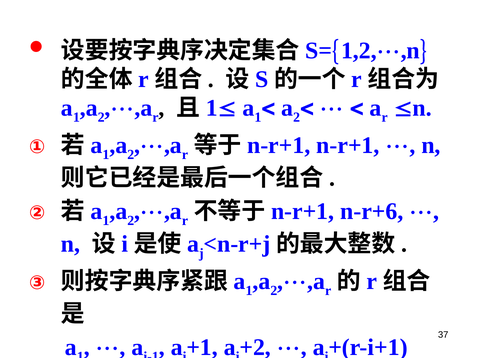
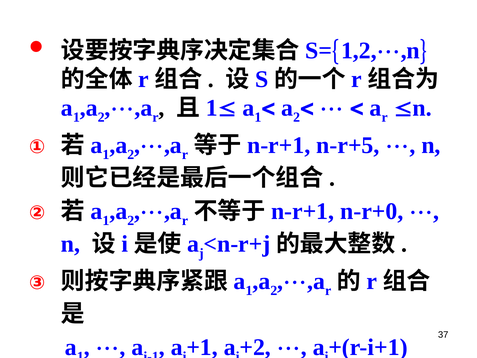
n-r+1: n-r+1 -> n-r+5 (348, 145)
n-r+6: n-r+6 -> n-r+0 (372, 211)
